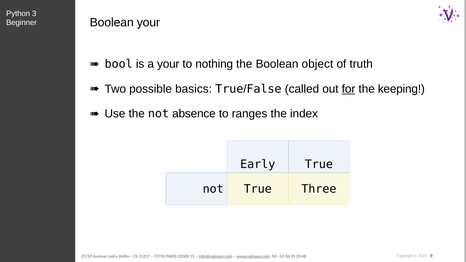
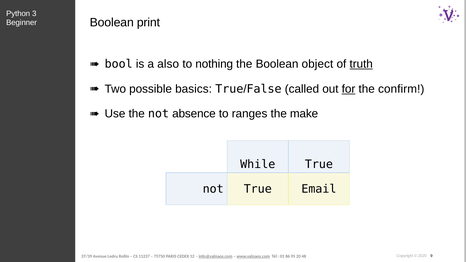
Boolean your: your -> print (148, 23)
a your: your -> also (168, 64)
truth underline: none -> present (361, 64)
keeping: keeping -> confirm (401, 89)
index: index -> make (304, 114)
Early: Early -> While (258, 164)
Three: Three -> Email (319, 189)
